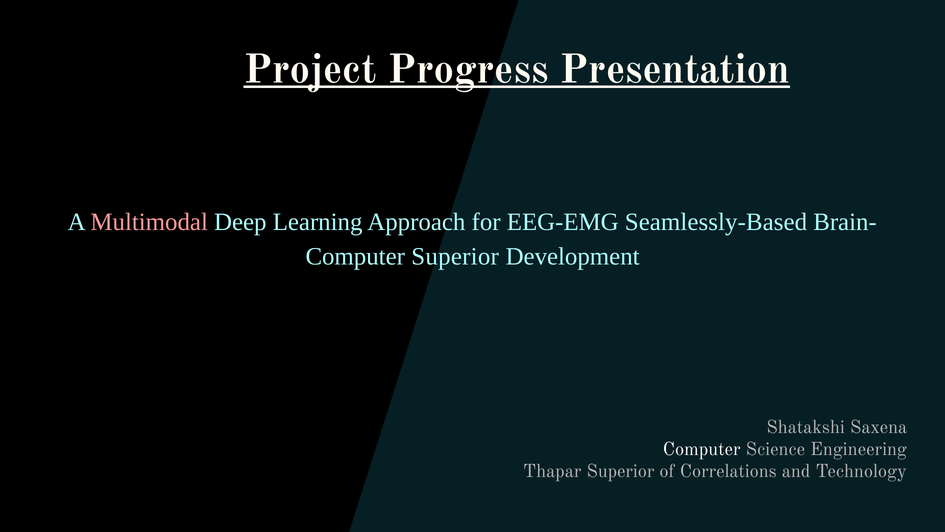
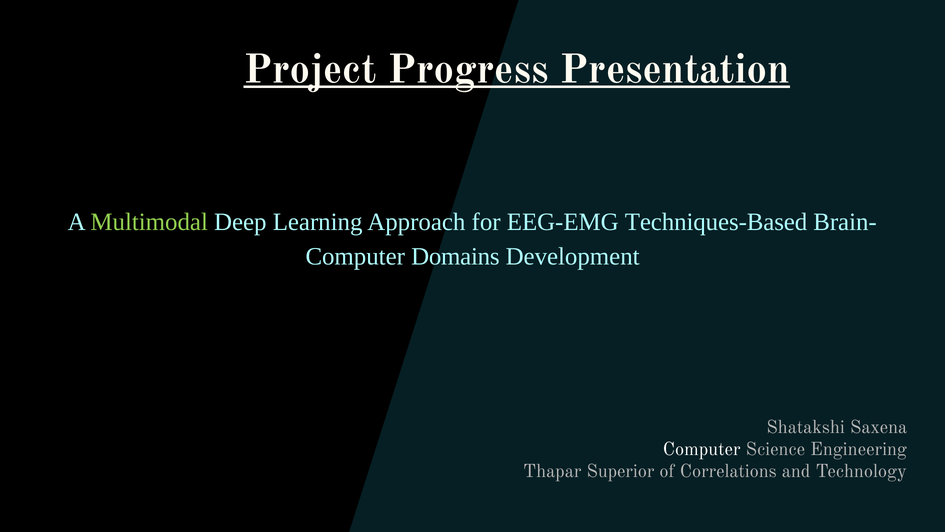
Multimodal colour: pink -> light green (149, 222)
Seamlessly-Based: Seamlessly-Based -> Techniques-Based (716, 222)
Computer Superior: Superior -> Domains (455, 256)
